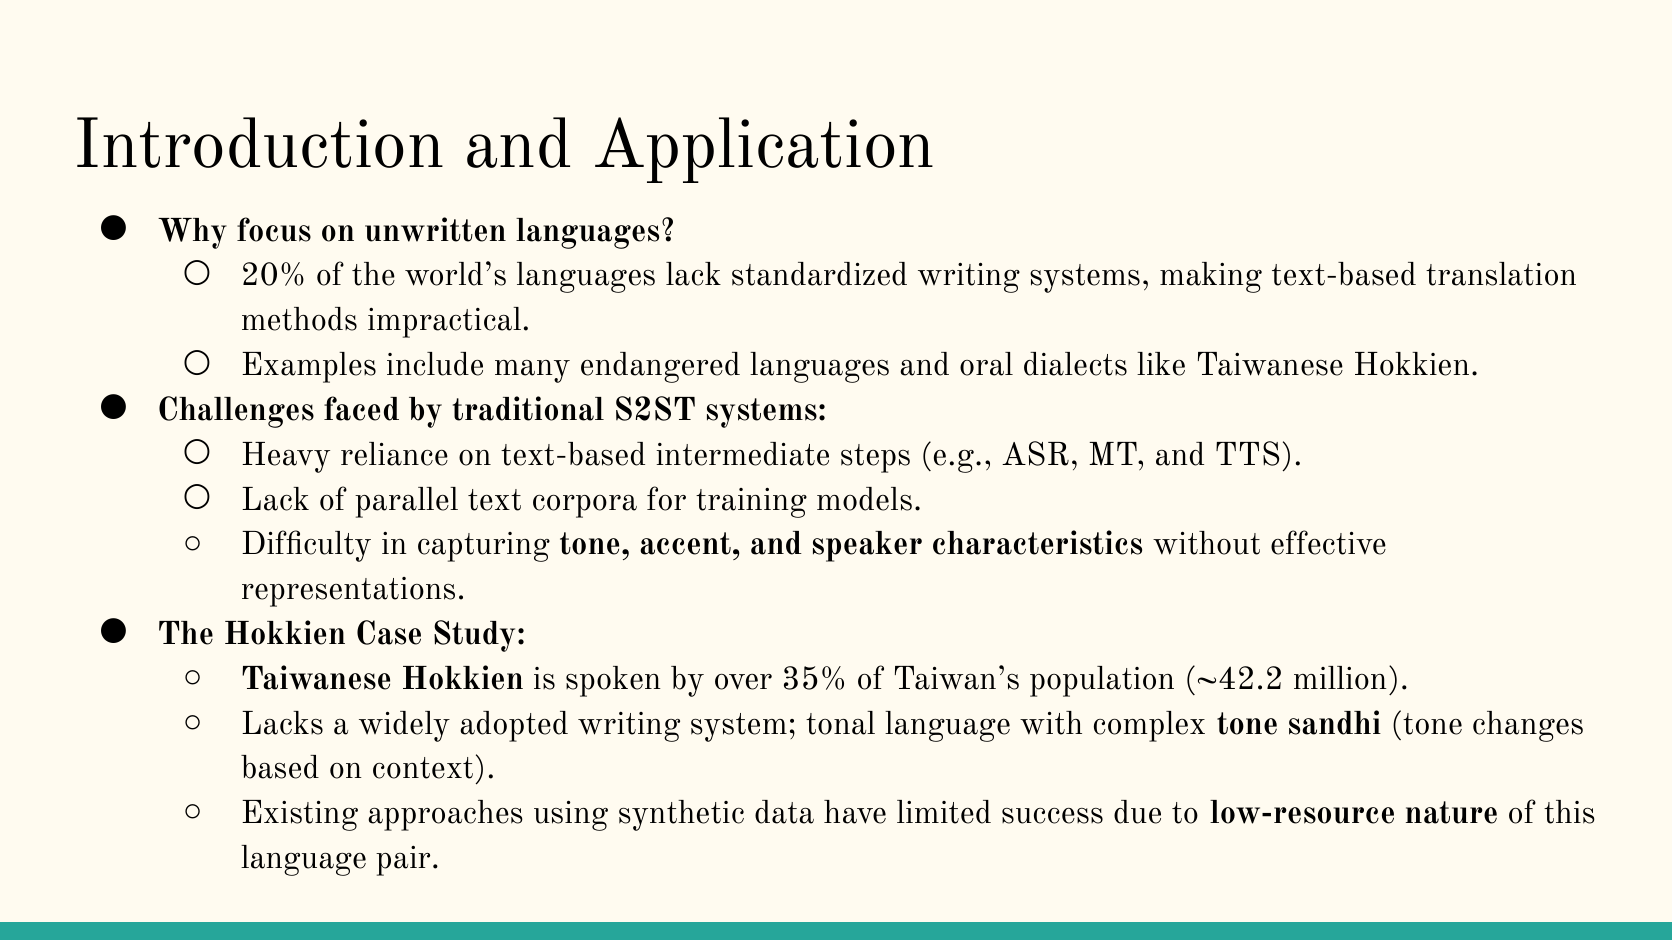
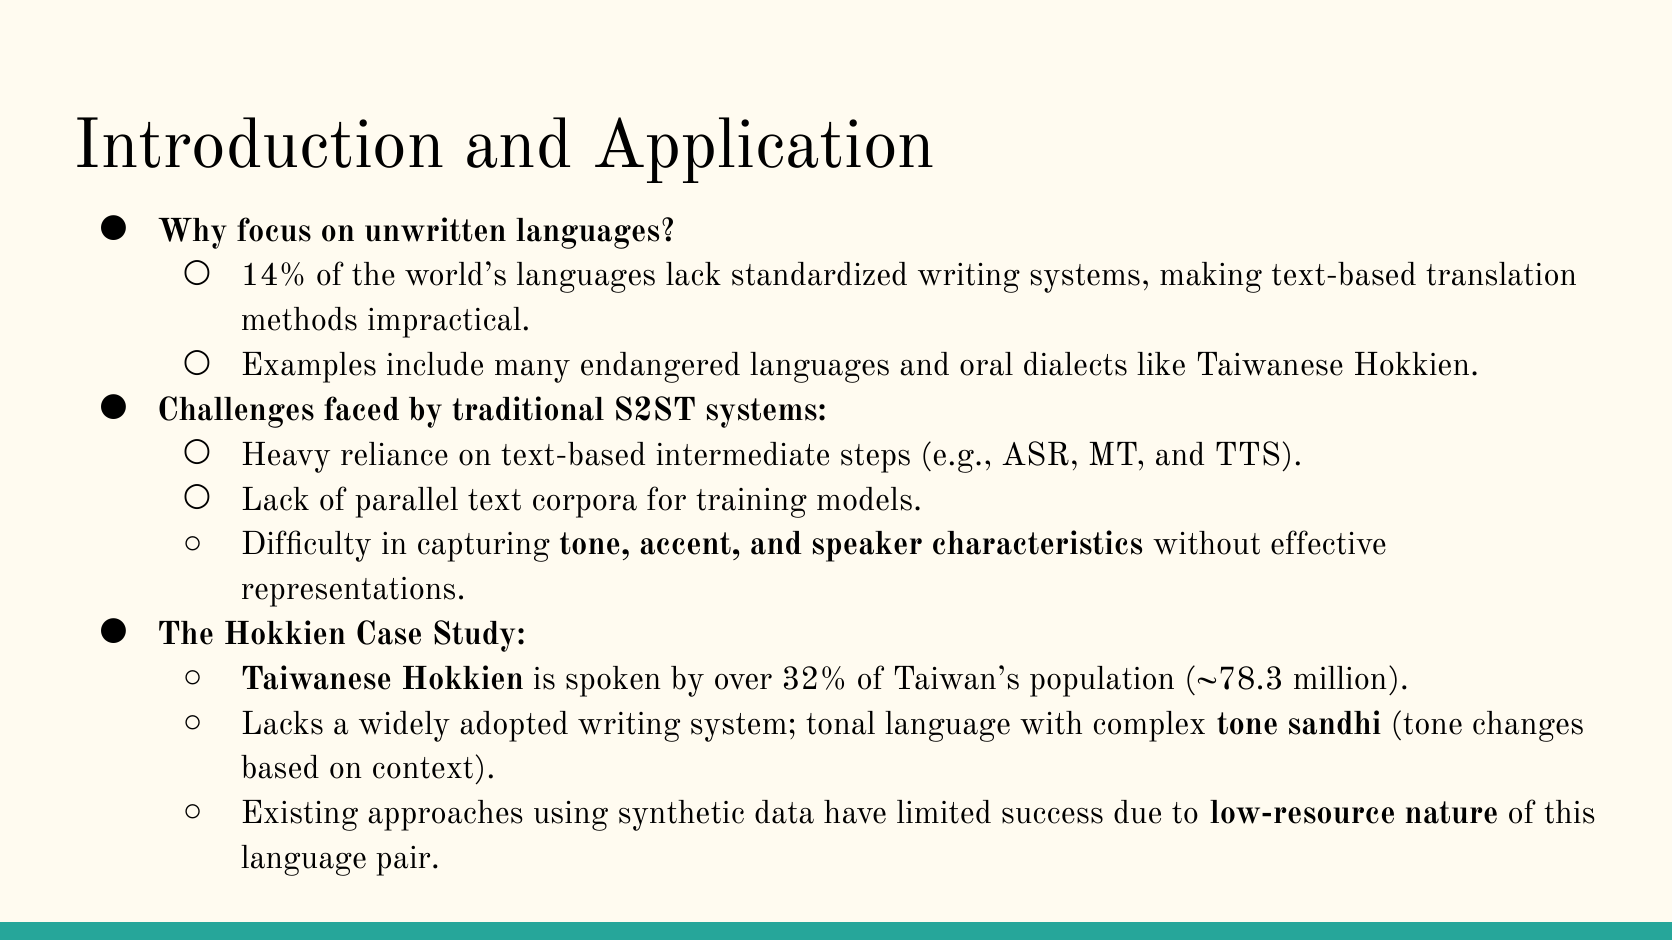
20%: 20% -> 14% (274, 275)
35%: 35% -> 32% (815, 679)
~42.2: ~42.2 -> ~78.3 (1234, 679)
